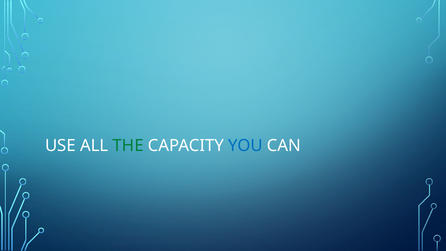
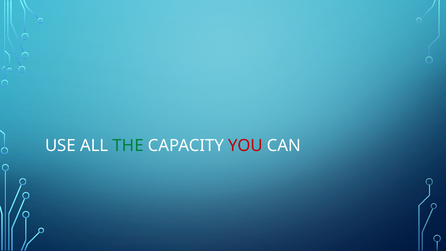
YOU colour: blue -> red (245, 145)
